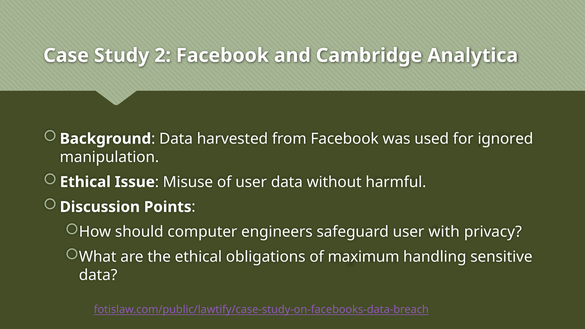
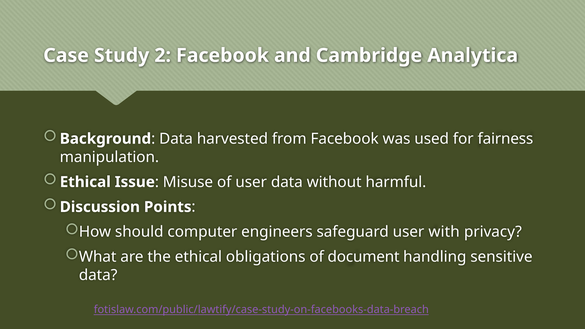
ignored: ignored -> fairness (505, 139)
maximum: maximum -> document (364, 257)
